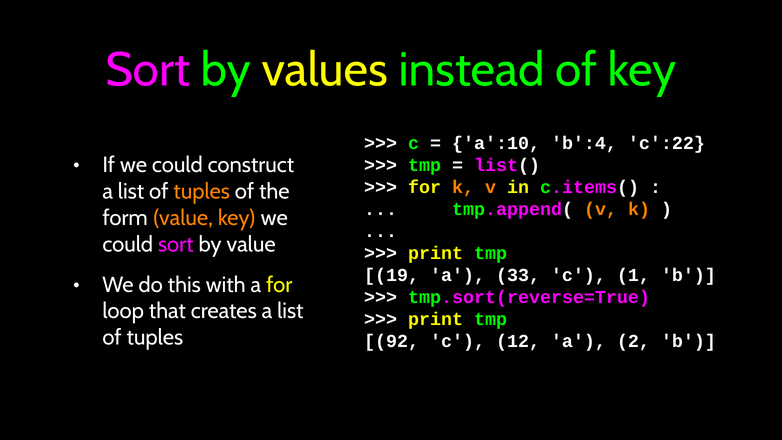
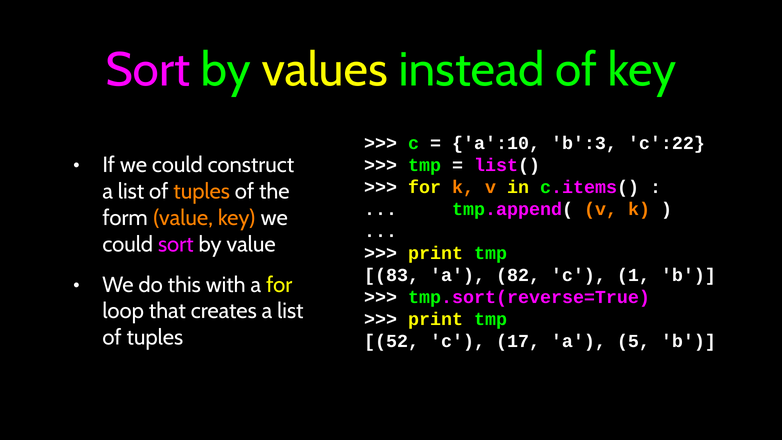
b':4: b':4 -> b':3 (584, 143)
19: 19 -> 83 (392, 275)
33: 33 -> 82 (518, 275)
92: 92 -> 52 (392, 341)
12: 12 -> 17 (518, 341)
2: 2 -> 5 (633, 341)
